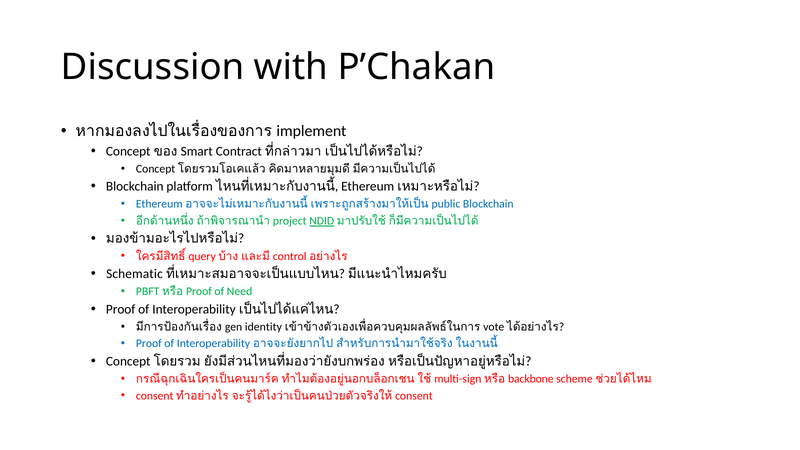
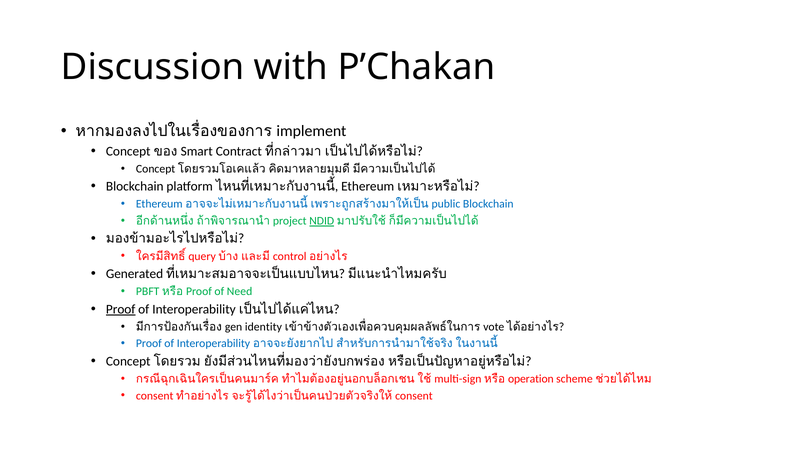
Schematic: Schematic -> Generated (135, 274)
Proof underline: none -> present (121, 309)
backbone: backbone -> operation (531, 379)
